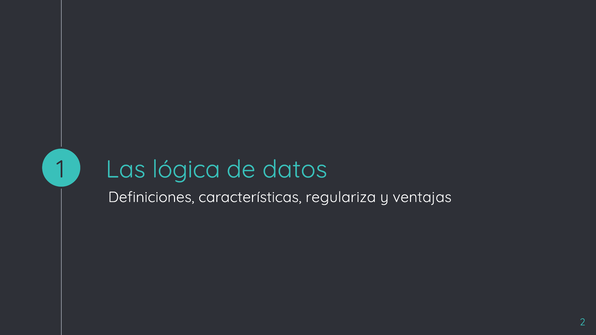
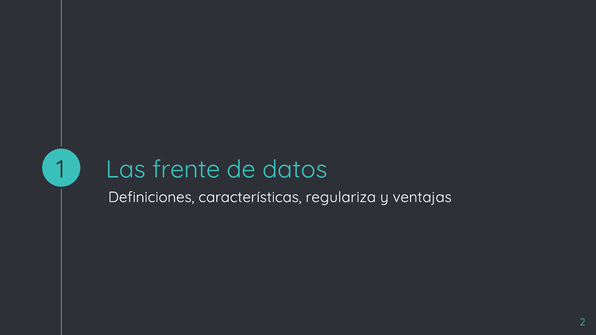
lógica: lógica -> frente (186, 169)
